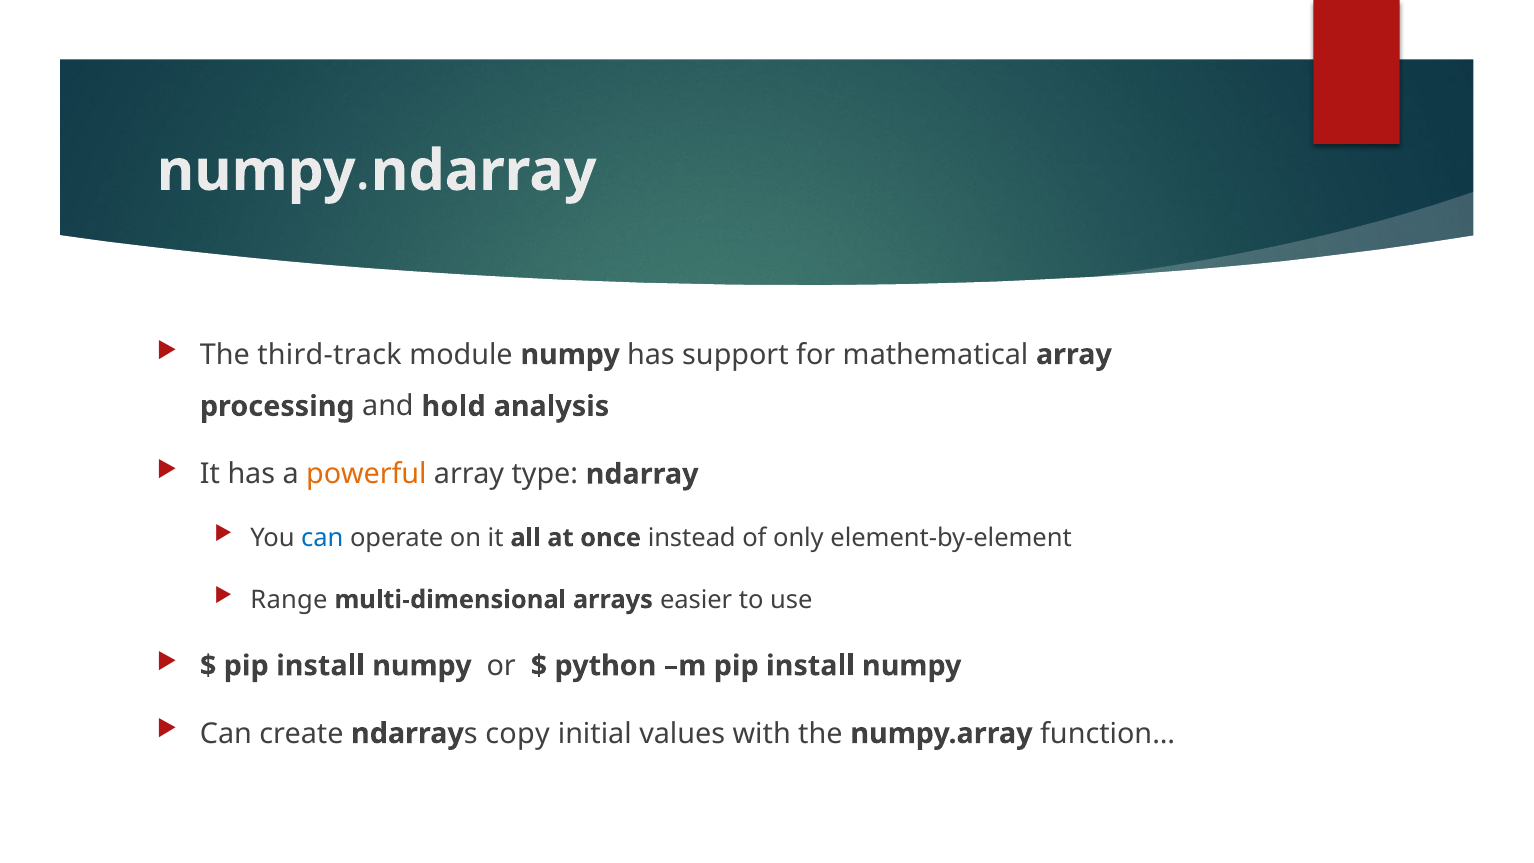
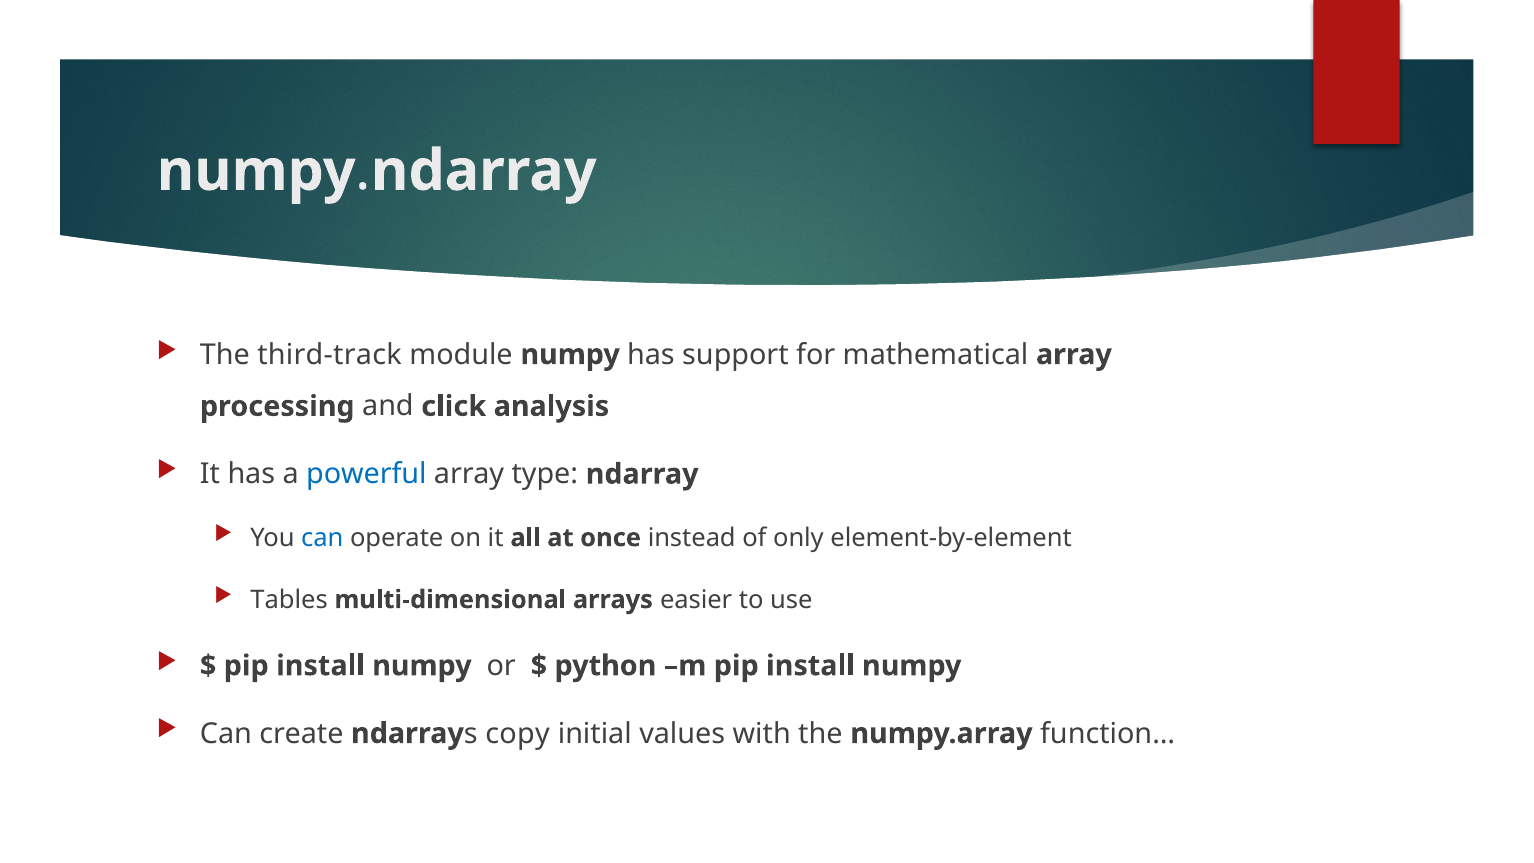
hold: hold -> click (454, 406)
powerful colour: orange -> blue (366, 474)
Range: Range -> Tables (289, 600)
